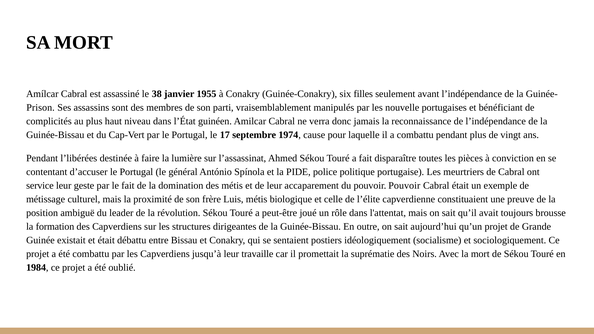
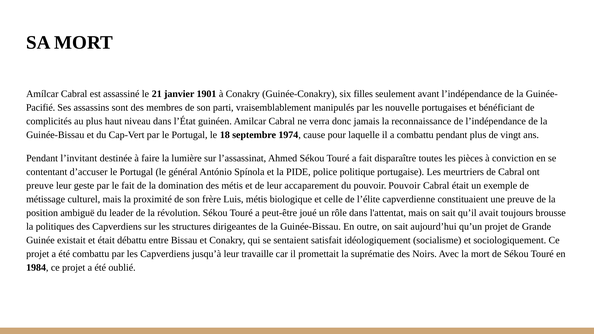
38: 38 -> 21 (157, 94)
1955: 1955 -> 1901 (206, 94)
Prison: Prison -> Pacifié (41, 108)
17: 17 -> 18 (225, 135)
l’libérées: l’libérées -> l’invitant (79, 158)
service: service -> preuve (40, 186)
formation: formation -> politiques (55, 227)
postiers: postiers -> satisfait (326, 240)
